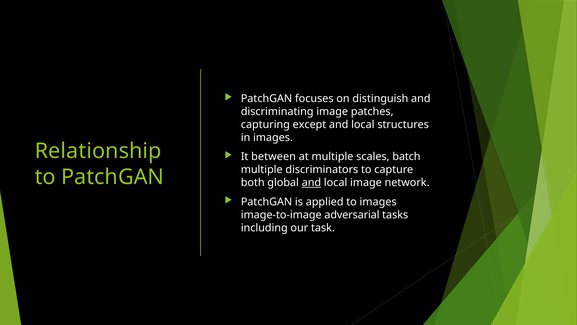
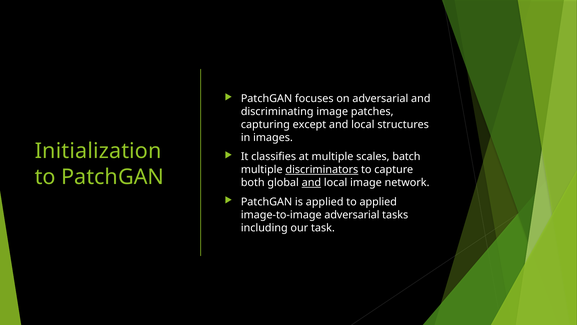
on distinguish: distinguish -> adversarial (380, 99)
Relationship: Relationship -> Initialization (98, 151)
between: between -> classifies (274, 157)
discriminators underline: none -> present (322, 170)
to images: images -> applied (378, 201)
